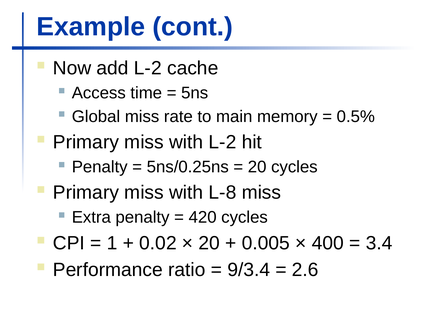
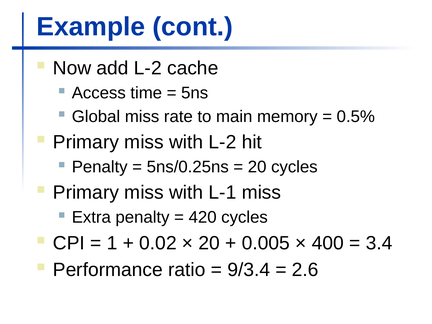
L-8: L-8 -> L-1 (222, 193)
